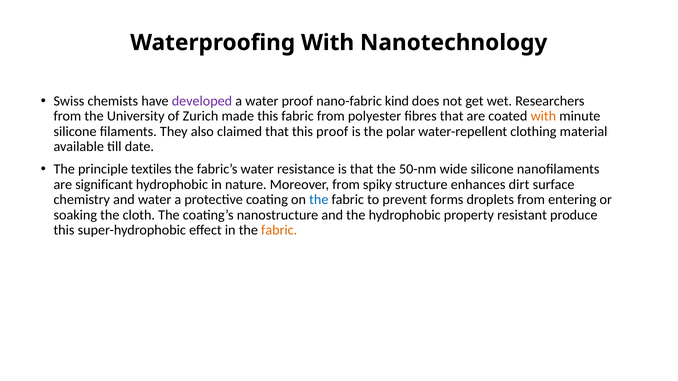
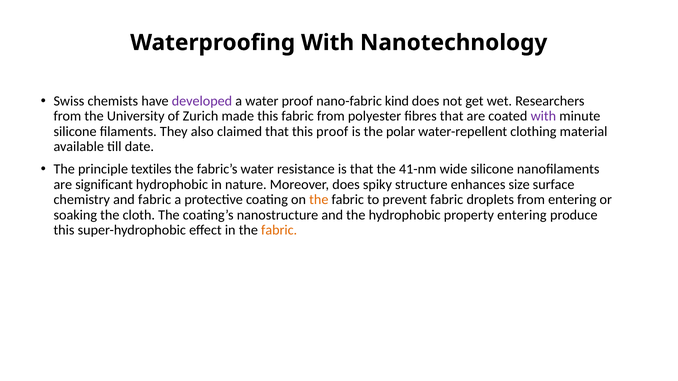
with colour: orange -> purple (543, 116)
50-nm: 50-nm -> 41-nm (418, 169)
Moreover from: from -> does (346, 185)
dirt: dirt -> size (519, 185)
and water: water -> fabric (155, 200)
the colour: blue -> orange (319, 200)
prevent forms: forms -> fabric (447, 200)
property resistant: resistant -> entering (522, 215)
